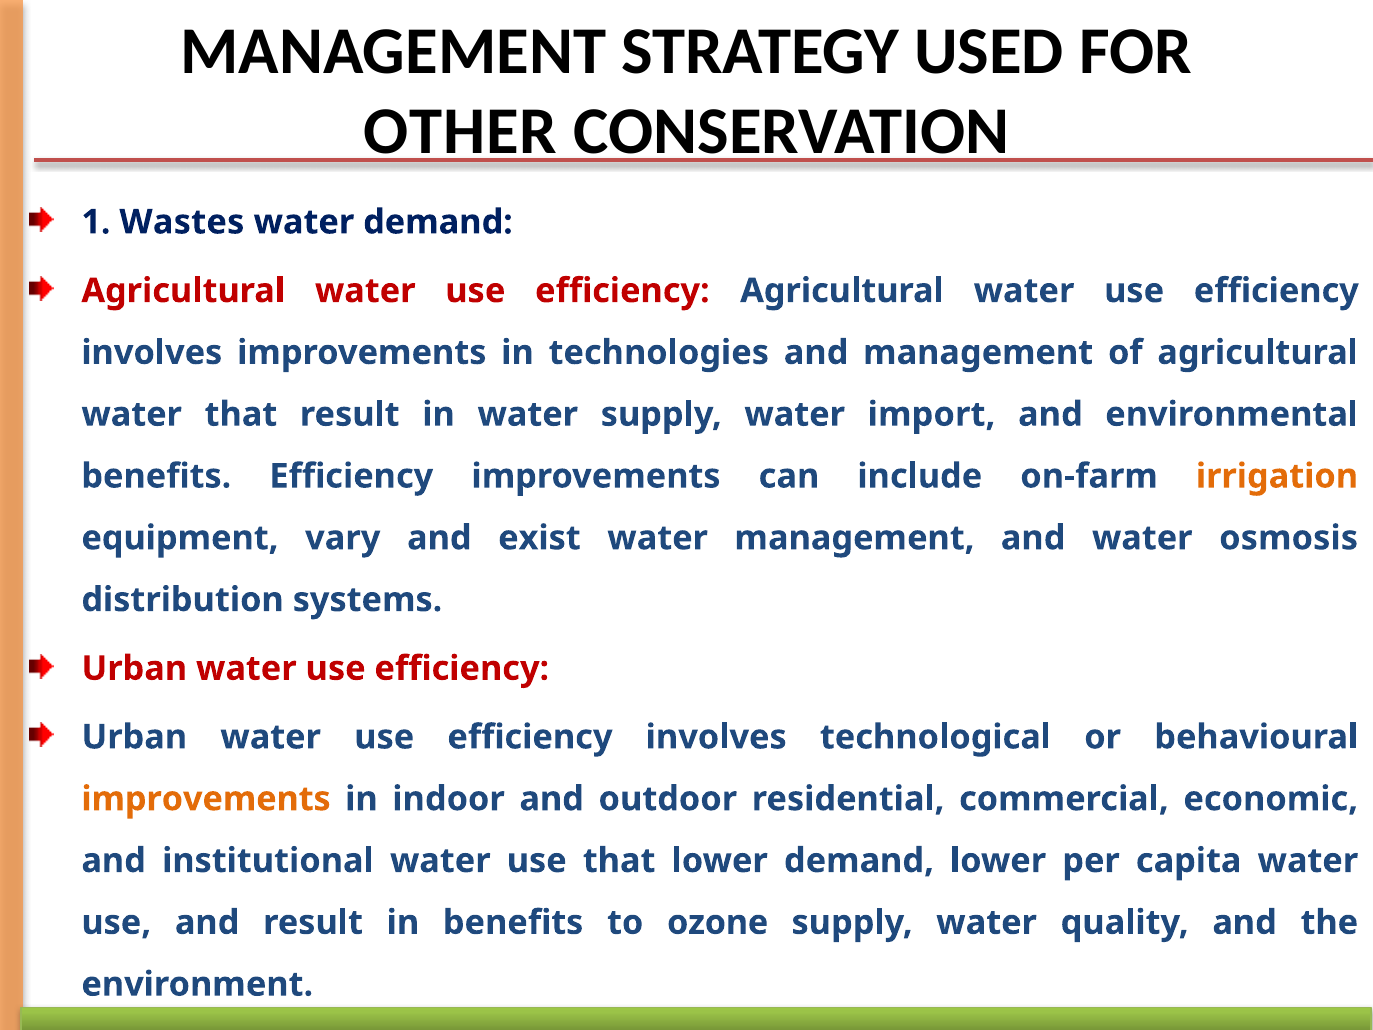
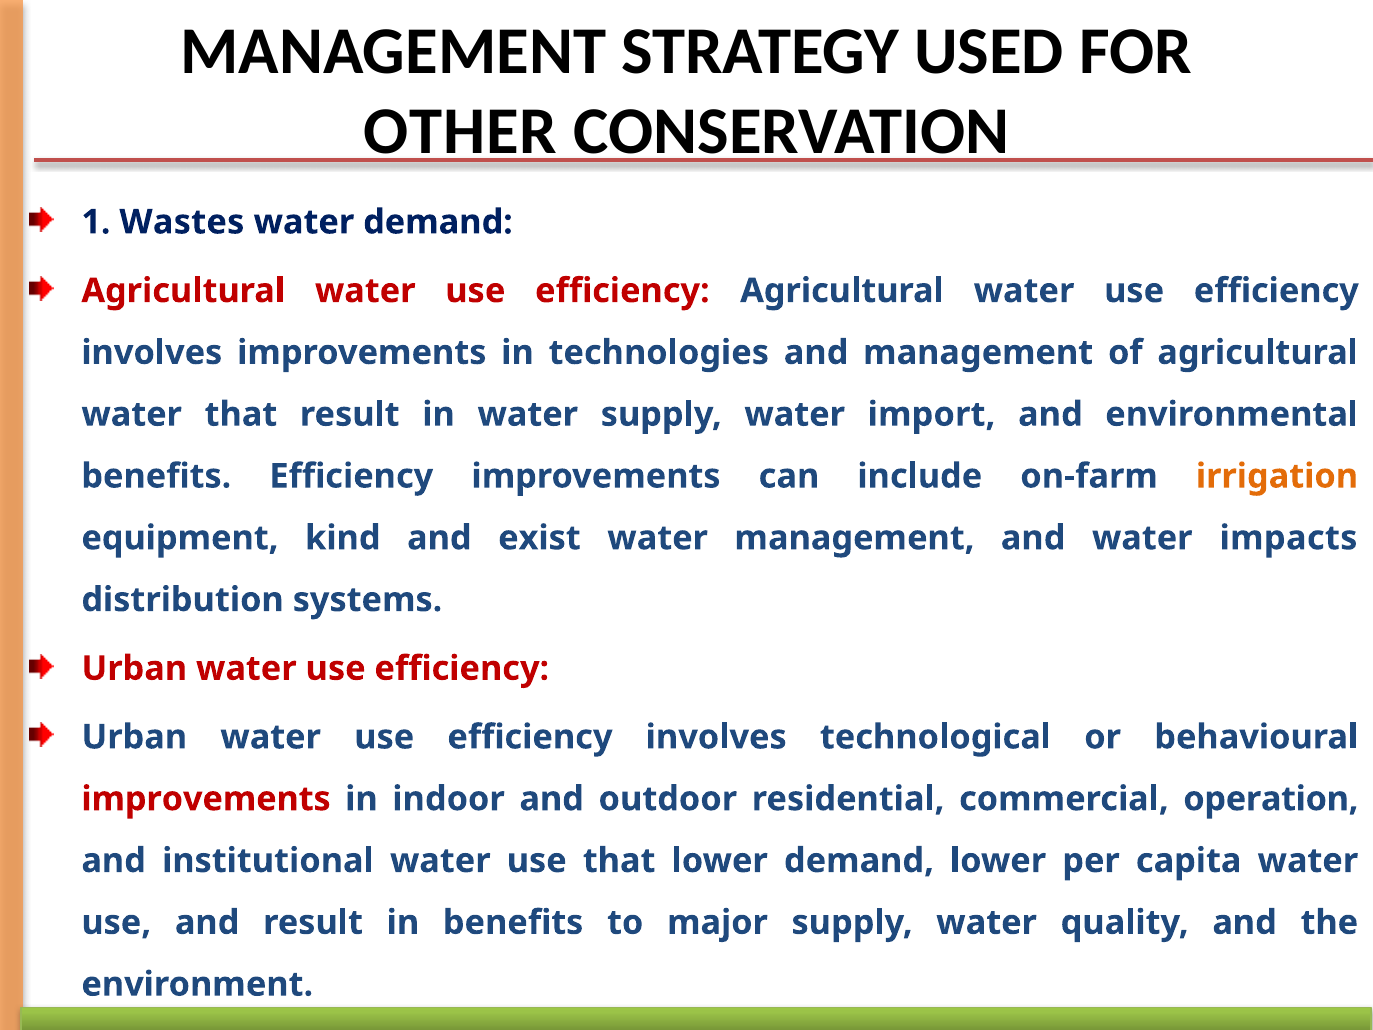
vary: vary -> kind (343, 538)
osmosis: osmosis -> impacts (1288, 538)
improvements colour: orange -> red (206, 799)
economic: economic -> operation (1271, 799)
ozone: ozone -> major (717, 922)
